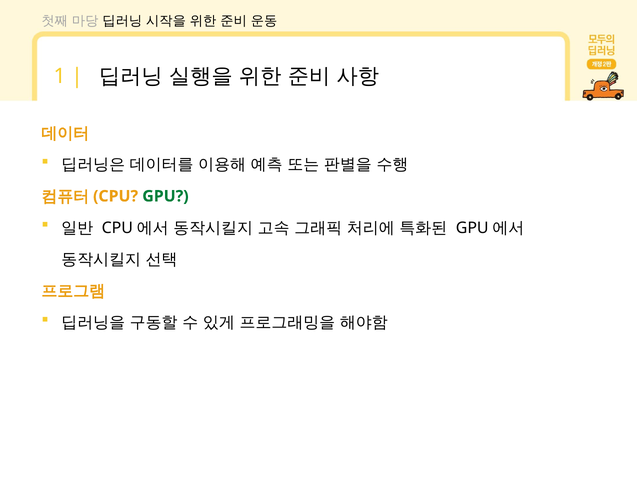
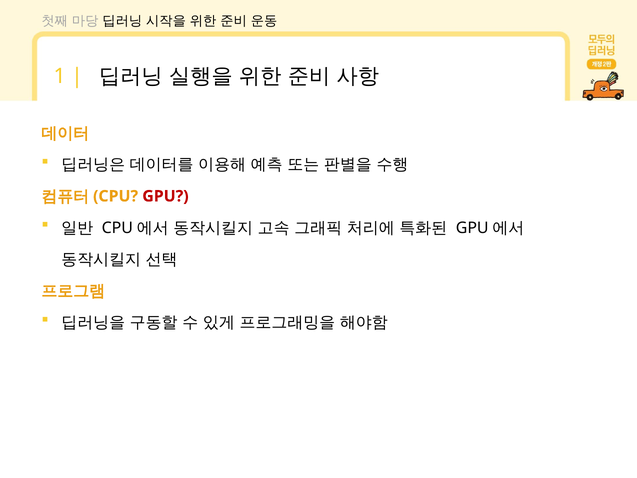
GPU colour: green -> red (165, 196)
